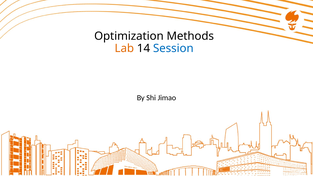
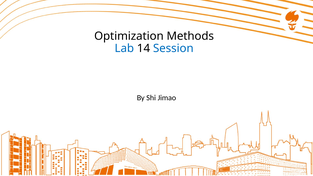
Lab colour: orange -> blue (124, 48)
